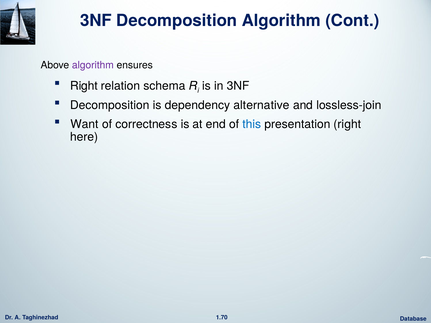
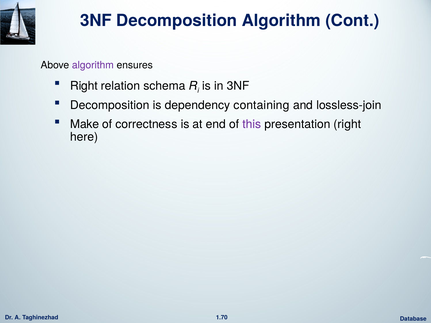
alternative: alternative -> containing (262, 105)
Want: Want -> Make (85, 124)
this colour: blue -> purple (252, 124)
